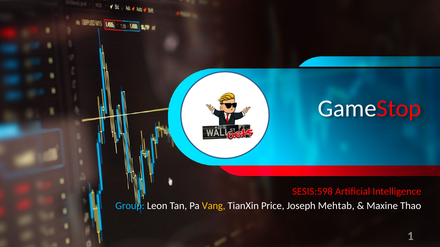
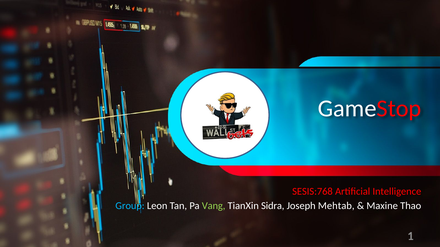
SESIS:598: SESIS:598 -> SESIS:768 (312, 192)
Vang colour: yellow -> light green (214, 206)
Price: Price -> Sidra (273, 206)
